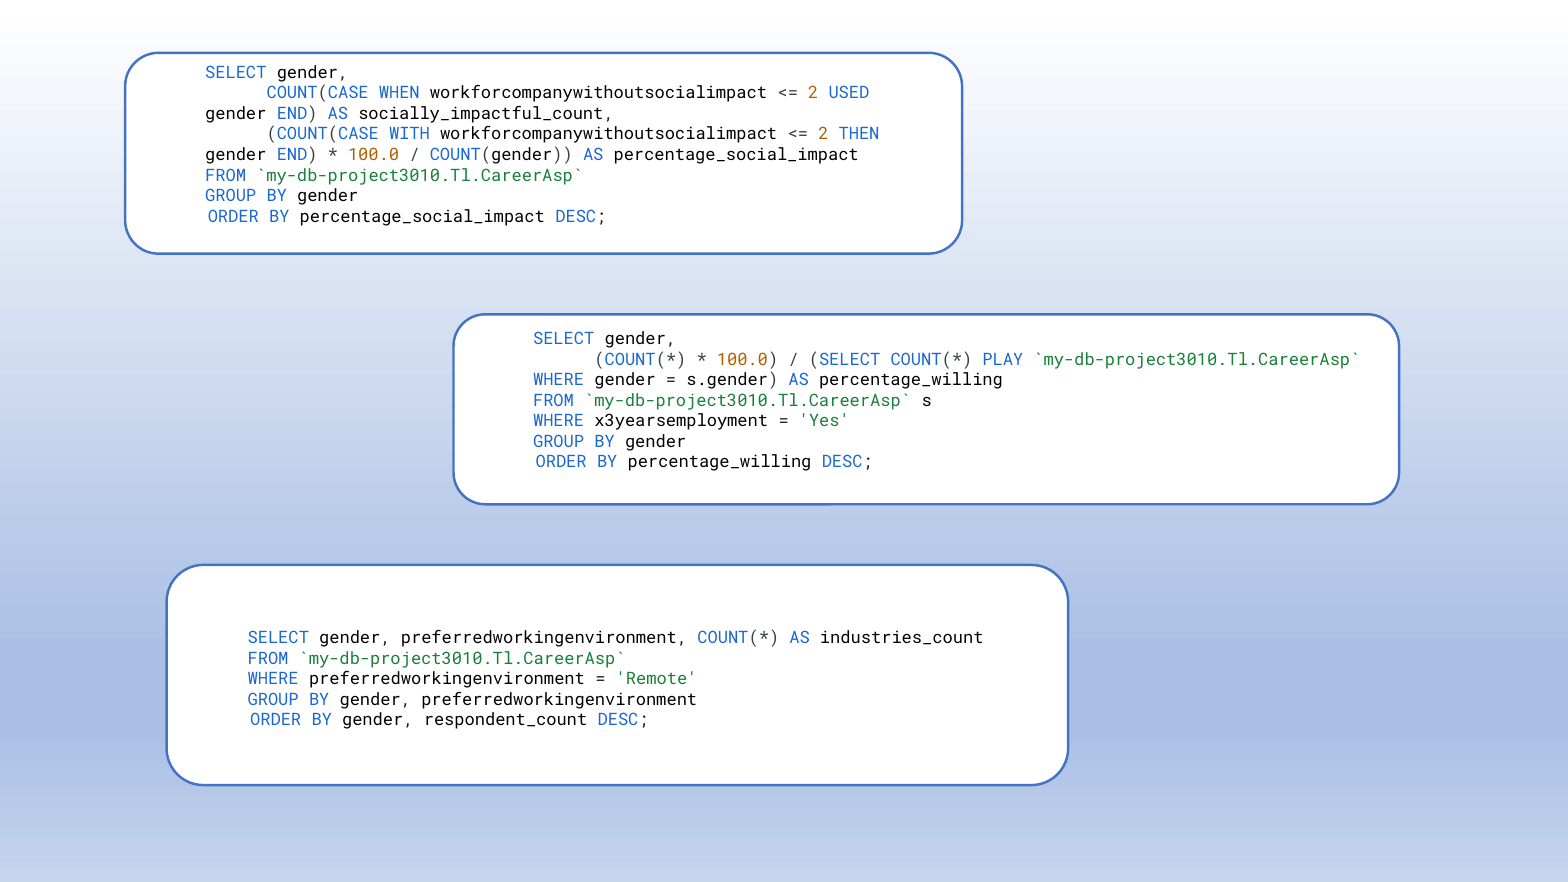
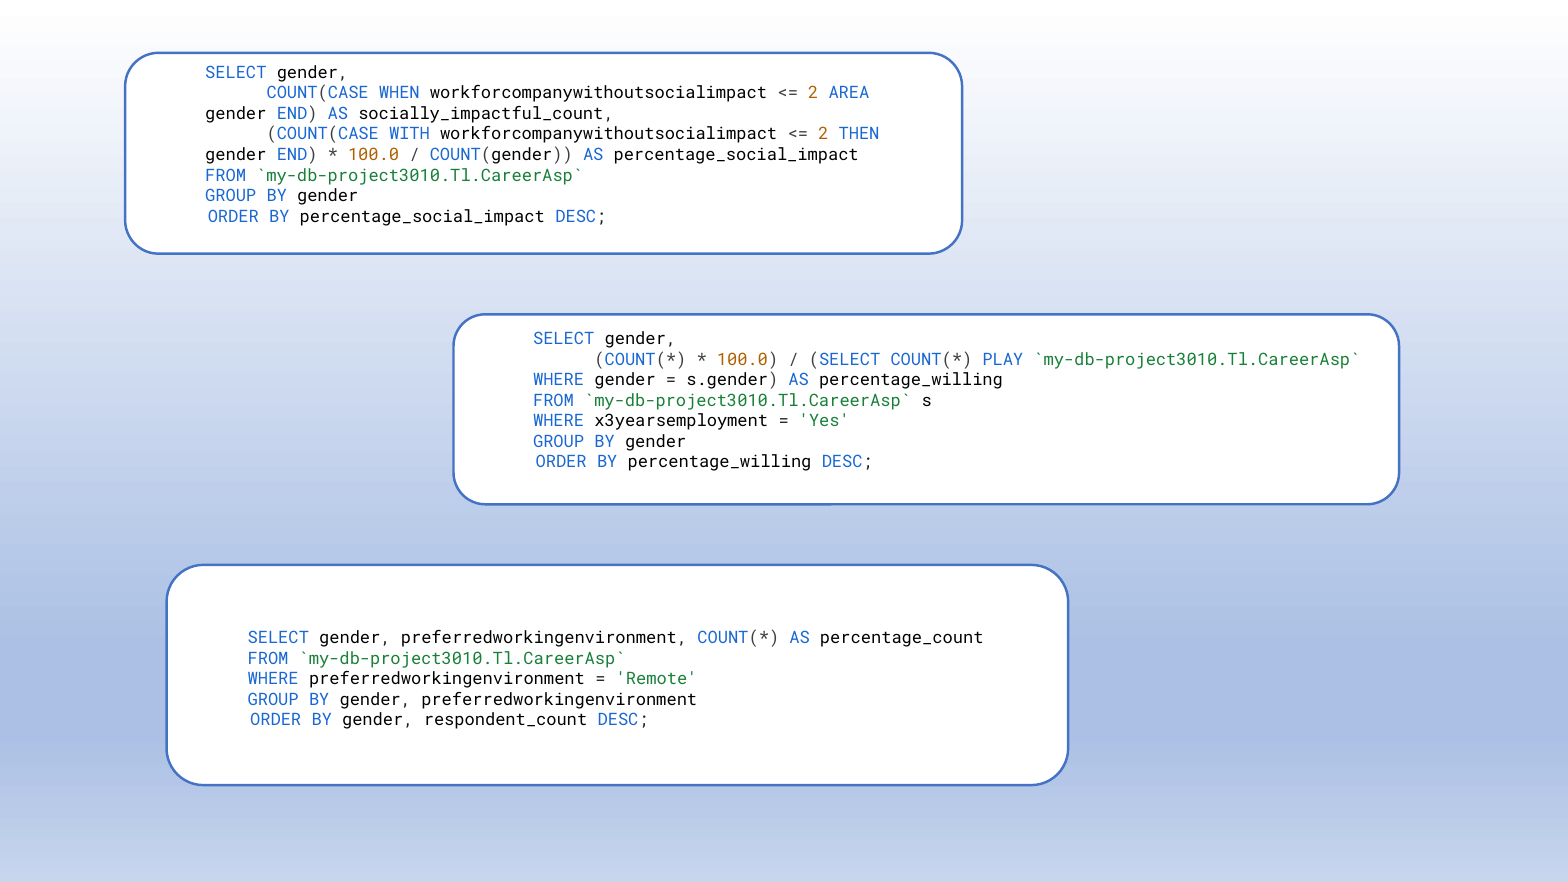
USED: USED -> AREA (849, 93)
industries_count: industries_count -> percentage_count (902, 638)
